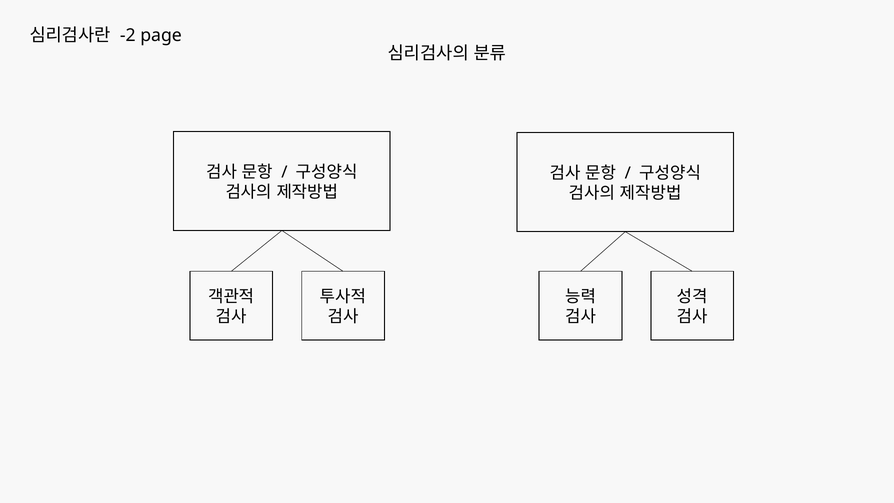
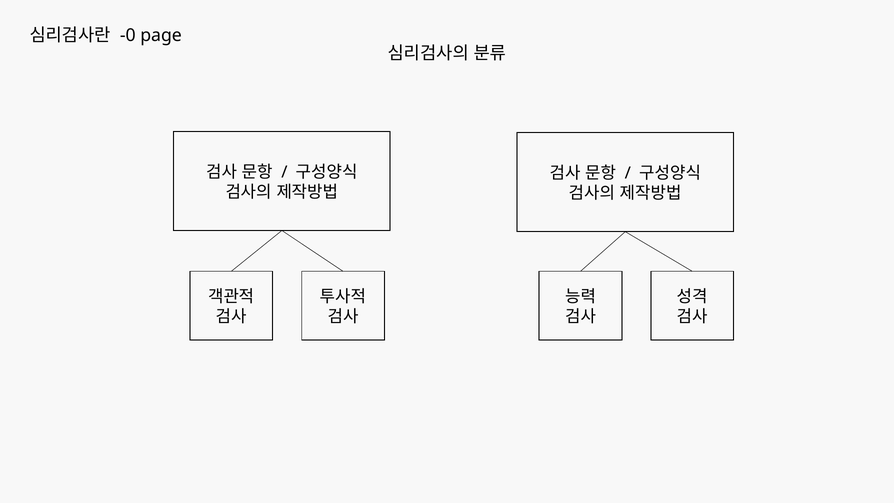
-2: -2 -> -0 (128, 35)
